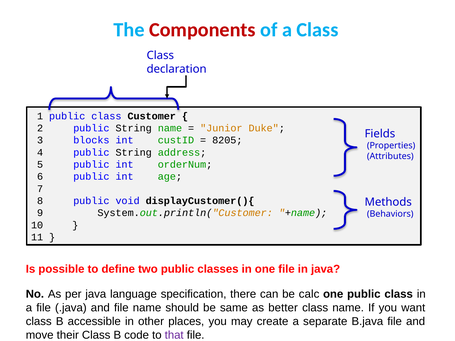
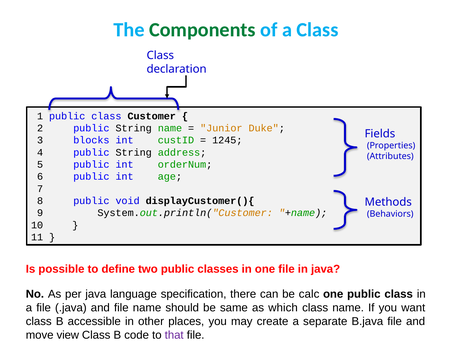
Components colour: red -> green (202, 30)
8205: 8205 -> 1245 (227, 140)
better: better -> which (283, 308)
their: their -> view (68, 335)
